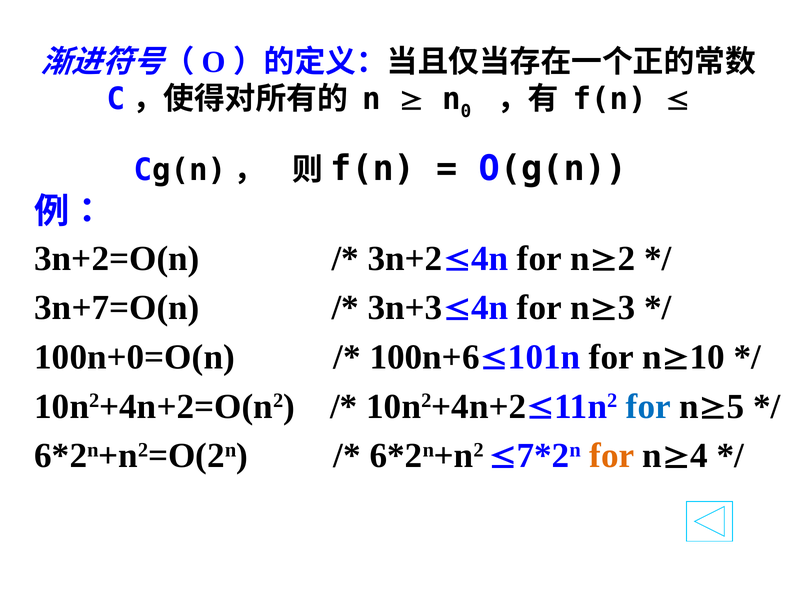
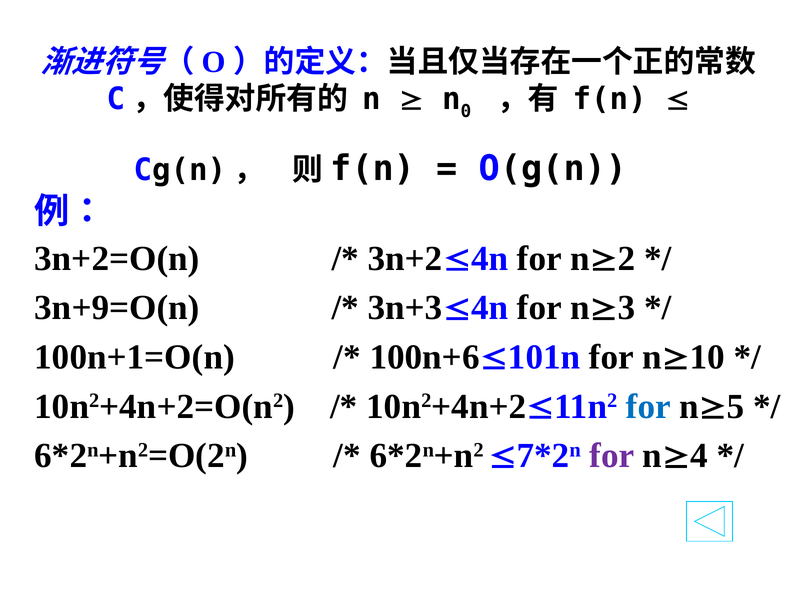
3n+7=O(n: 3n+7=O(n -> 3n+9=O(n (117, 308)
100n+0=O(n: 100n+0=O(n -> 100n+1=O(n (135, 357)
for colour: orange -> purple (612, 456)
